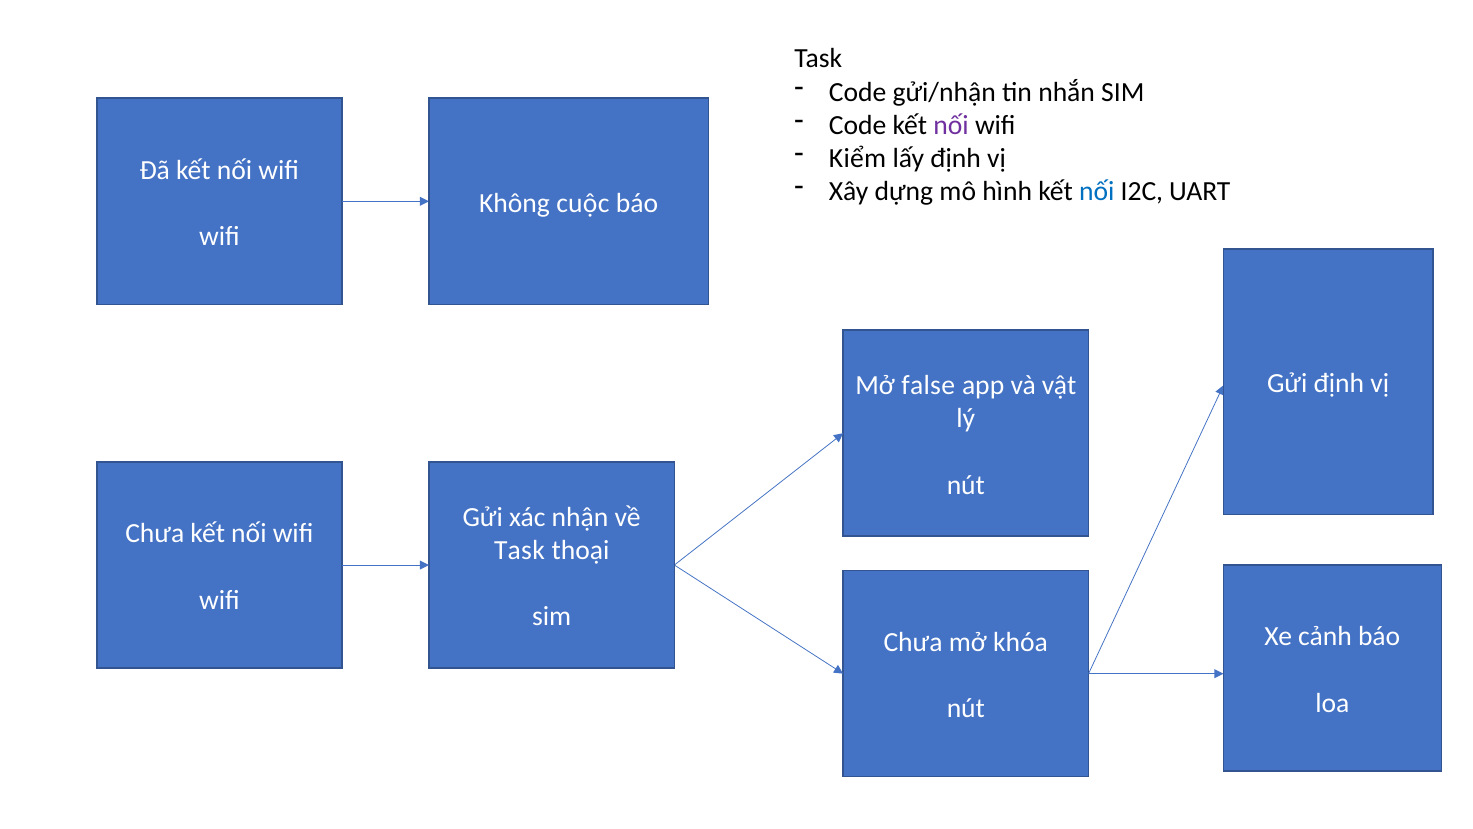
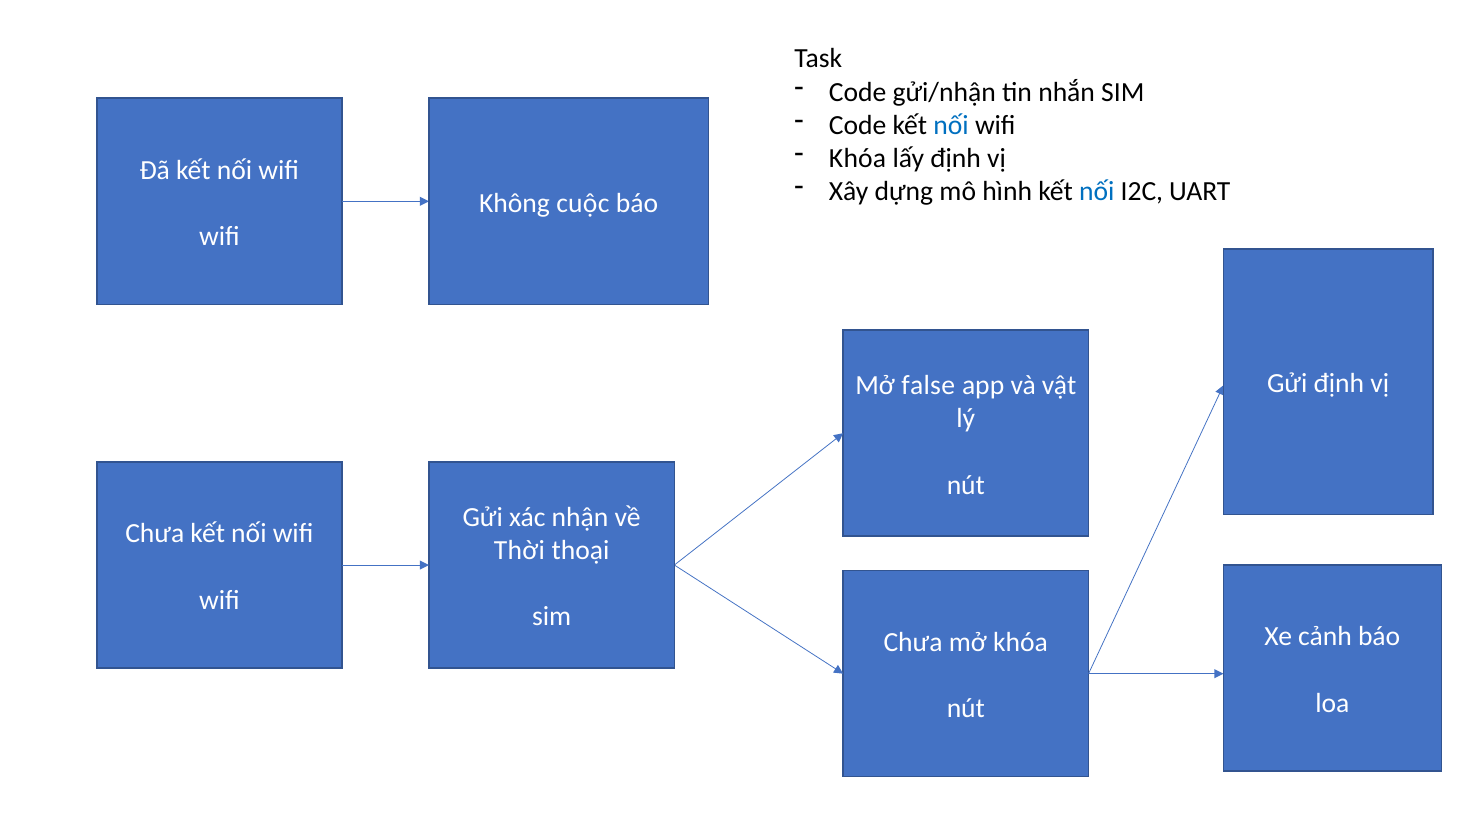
nối colour: purple -> blue (951, 125)
Kiểm: Kiểm -> Khóa (858, 158)
Task: Task -> Thời (519, 550)
